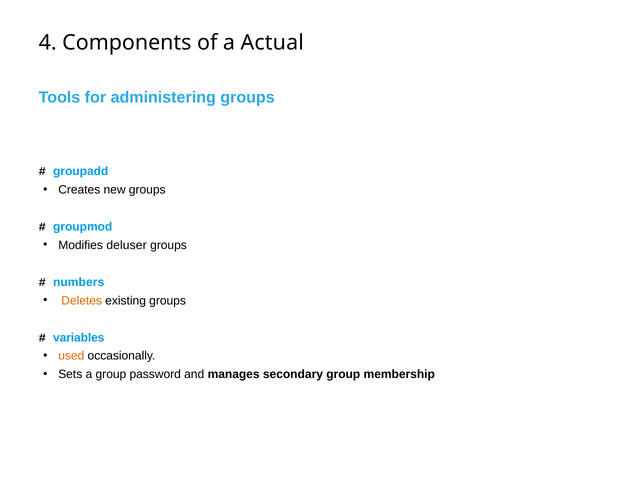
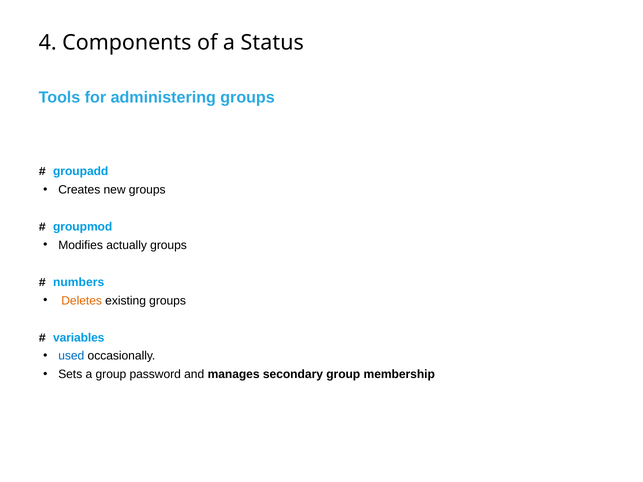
Actual: Actual -> Status (272, 43)
deluser: deluser -> actually (127, 245)
used colour: orange -> blue (71, 356)
